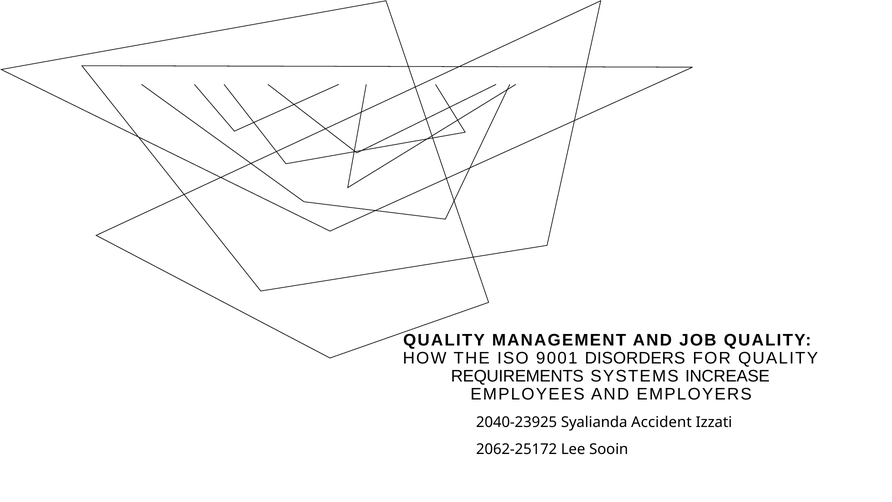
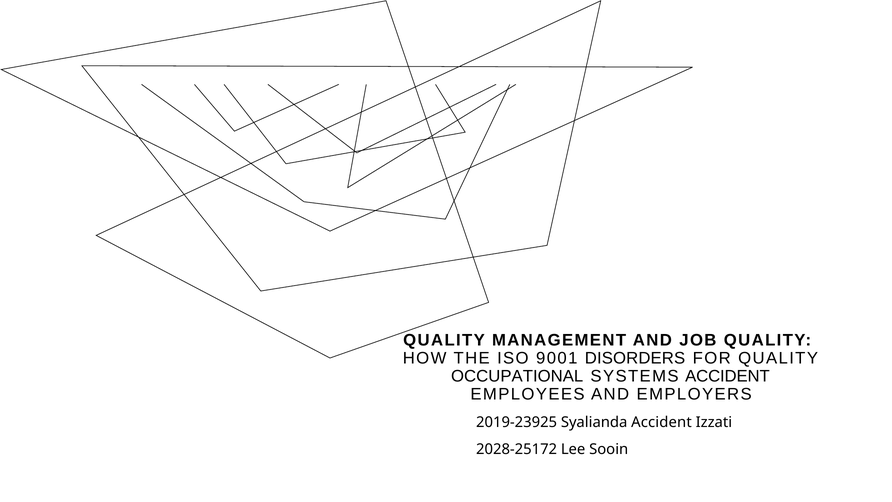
REQUIREMENTS: REQUIREMENTS -> OCCUPATIONAL (517, 376)
SYSTEMS INCREASE: INCREASE -> ACCIDENT (727, 376)
2040-23925: 2040-23925 -> 2019-23925 (517, 422)
2062-25172: 2062-25172 -> 2028-25172 (517, 449)
